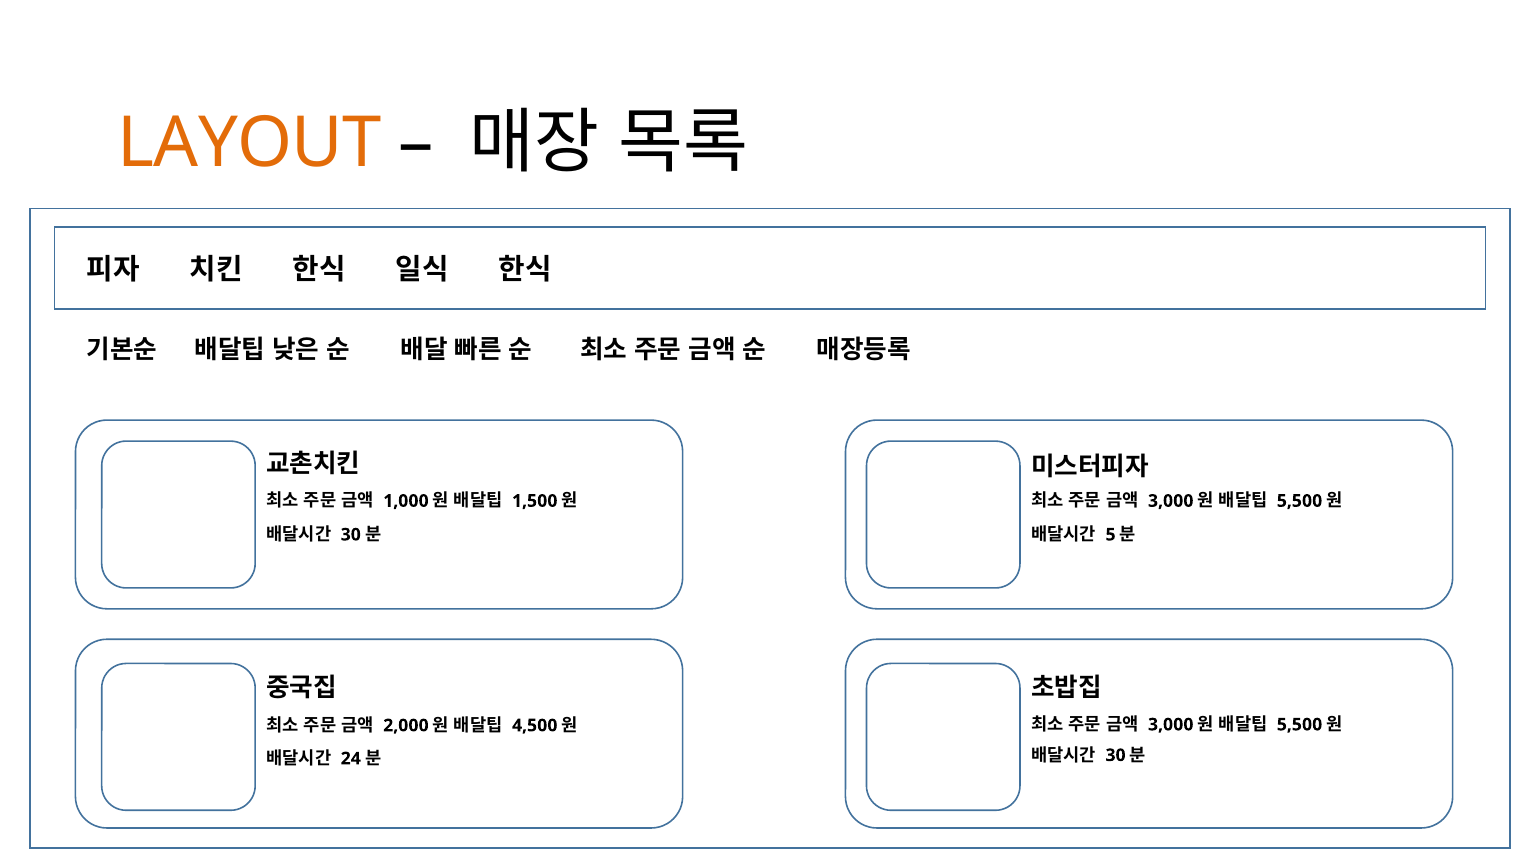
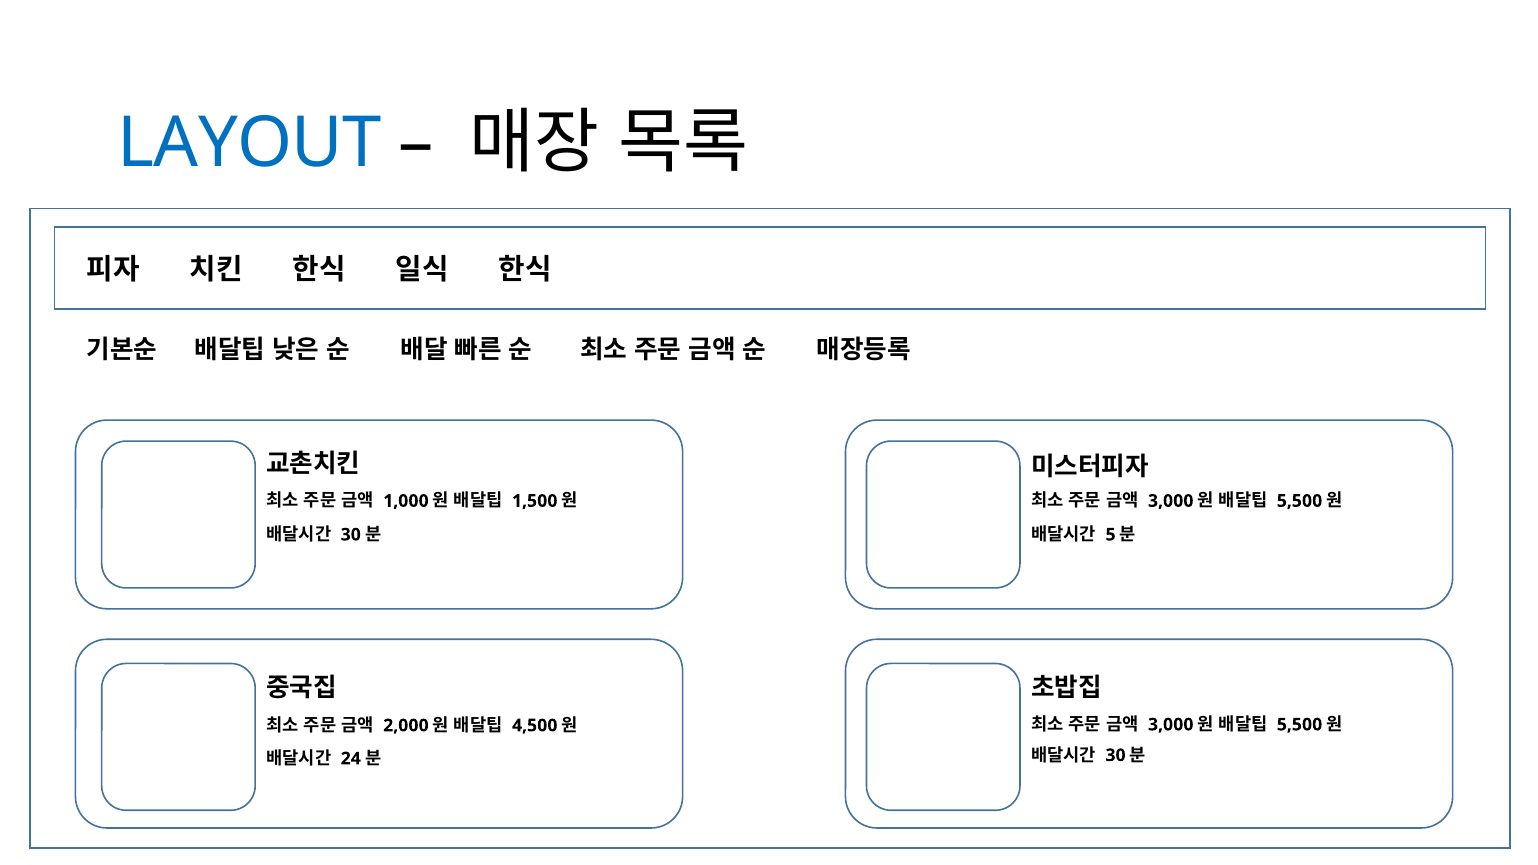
LAYOUT colour: orange -> blue (250, 143)
